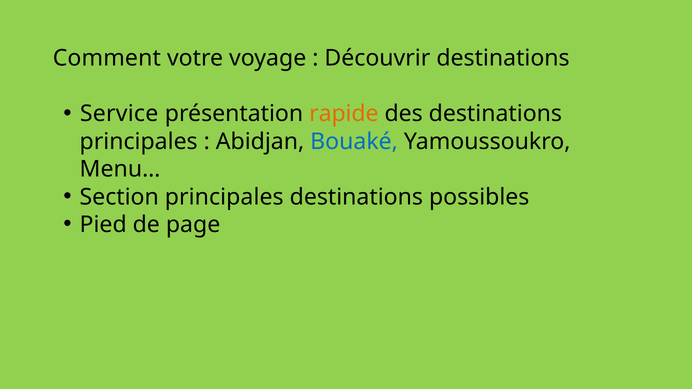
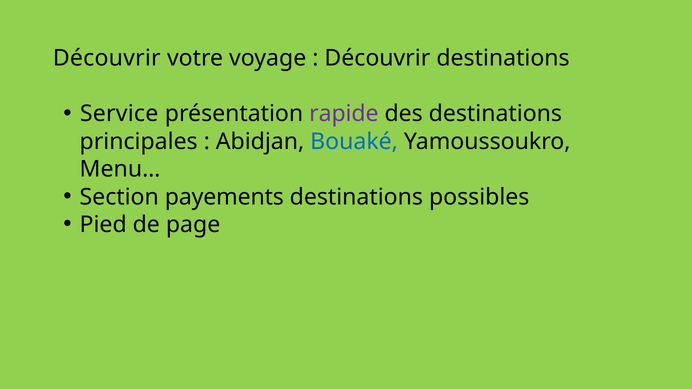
Comment: Comment -> Découvrir (107, 58)
rapide colour: orange -> purple (344, 114)
Section principales: principales -> payements (224, 197)
